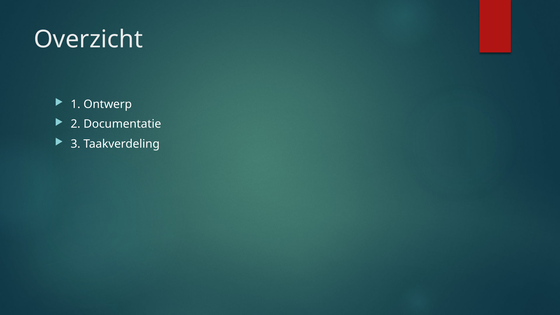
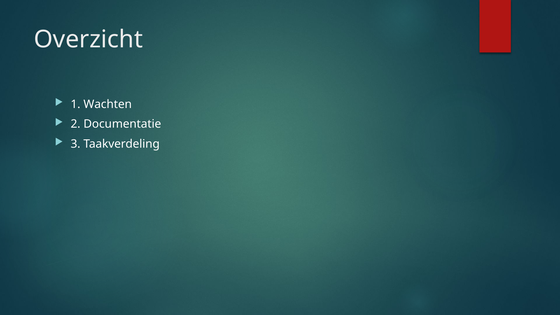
Ontwerp: Ontwerp -> Wachten (108, 104)
